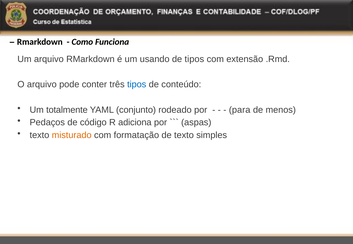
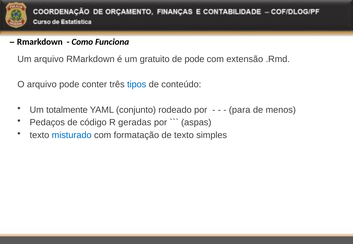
usando: usando -> gratuito (155, 59)
de tipos: tipos -> pode (194, 59)
adiciona: adiciona -> geradas (135, 123)
misturado colour: orange -> blue (72, 135)
